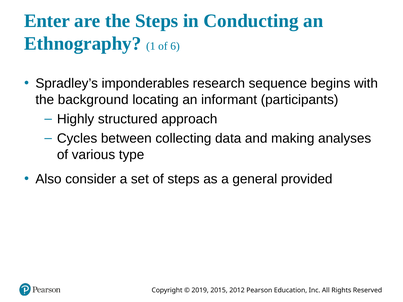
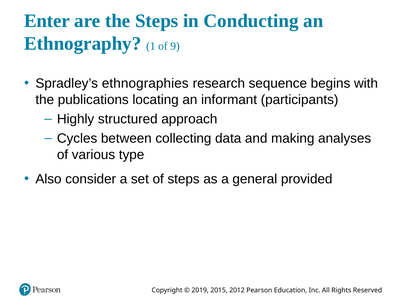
6: 6 -> 9 (175, 46)
imponderables: imponderables -> ethnographies (145, 84)
background: background -> publications (93, 100)
